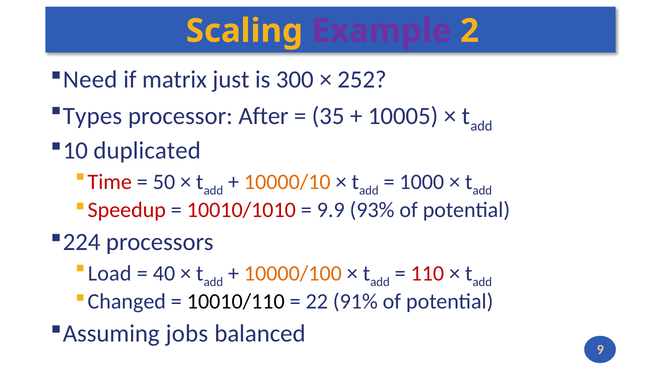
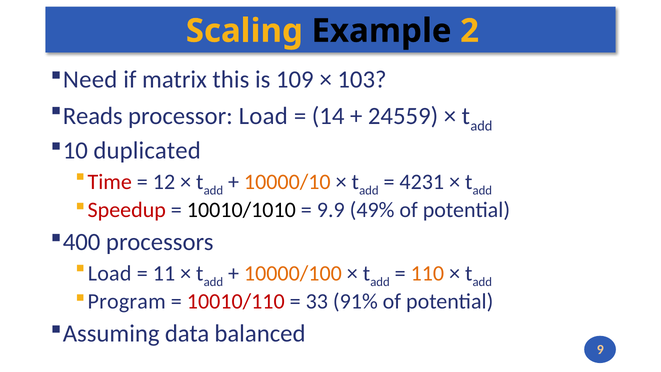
Example colour: purple -> black (381, 31)
just: just -> this (231, 80)
300: 300 -> 109 (295, 80)
252: 252 -> 103 (362, 80)
Types: Types -> Reads (93, 116)
processor After: After -> Load (263, 116)
35: 35 -> 14 (328, 116)
10005: 10005 -> 24559 (403, 116)
50: 50 -> 12 (164, 182)
1000: 1000 -> 4231 (422, 182)
10010/1010 colour: red -> black (241, 210)
93%: 93% -> 49% (372, 210)
224: 224 -> 400 (82, 242)
40: 40 -> 11 (164, 273)
110 colour: red -> orange (427, 273)
Changed: Changed -> Program (127, 301)
10010/110 colour: black -> red (236, 301)
22: 22 -> 33 (317, 301)
jobs: jobs -> data (187, 333)
